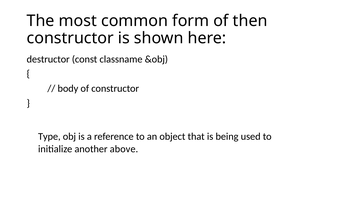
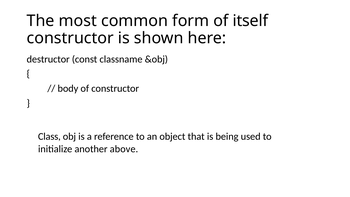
then: then -> itself (250, 21)
Type: Type -> Class (49, 137)
